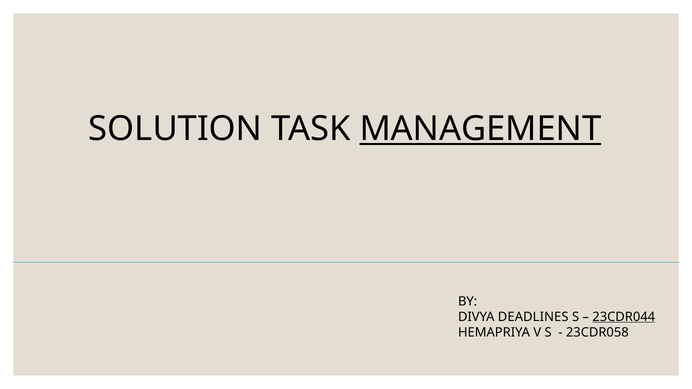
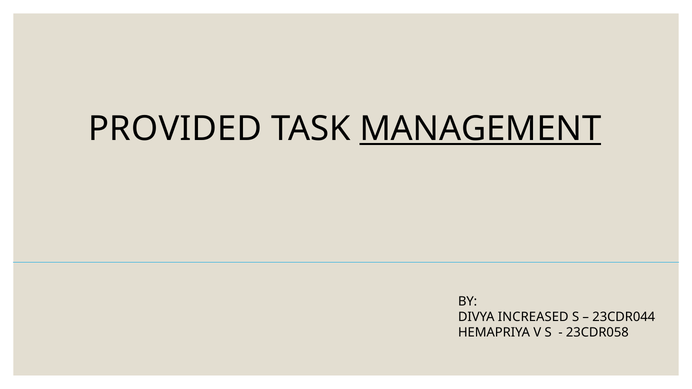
SOLUTION: SOLUTION -> PROVIDED (175, 129)
DEADLINES: DEADLINES -> INCREASED (533, 317)
23CDR044 underline: present -> none (624, 317)
